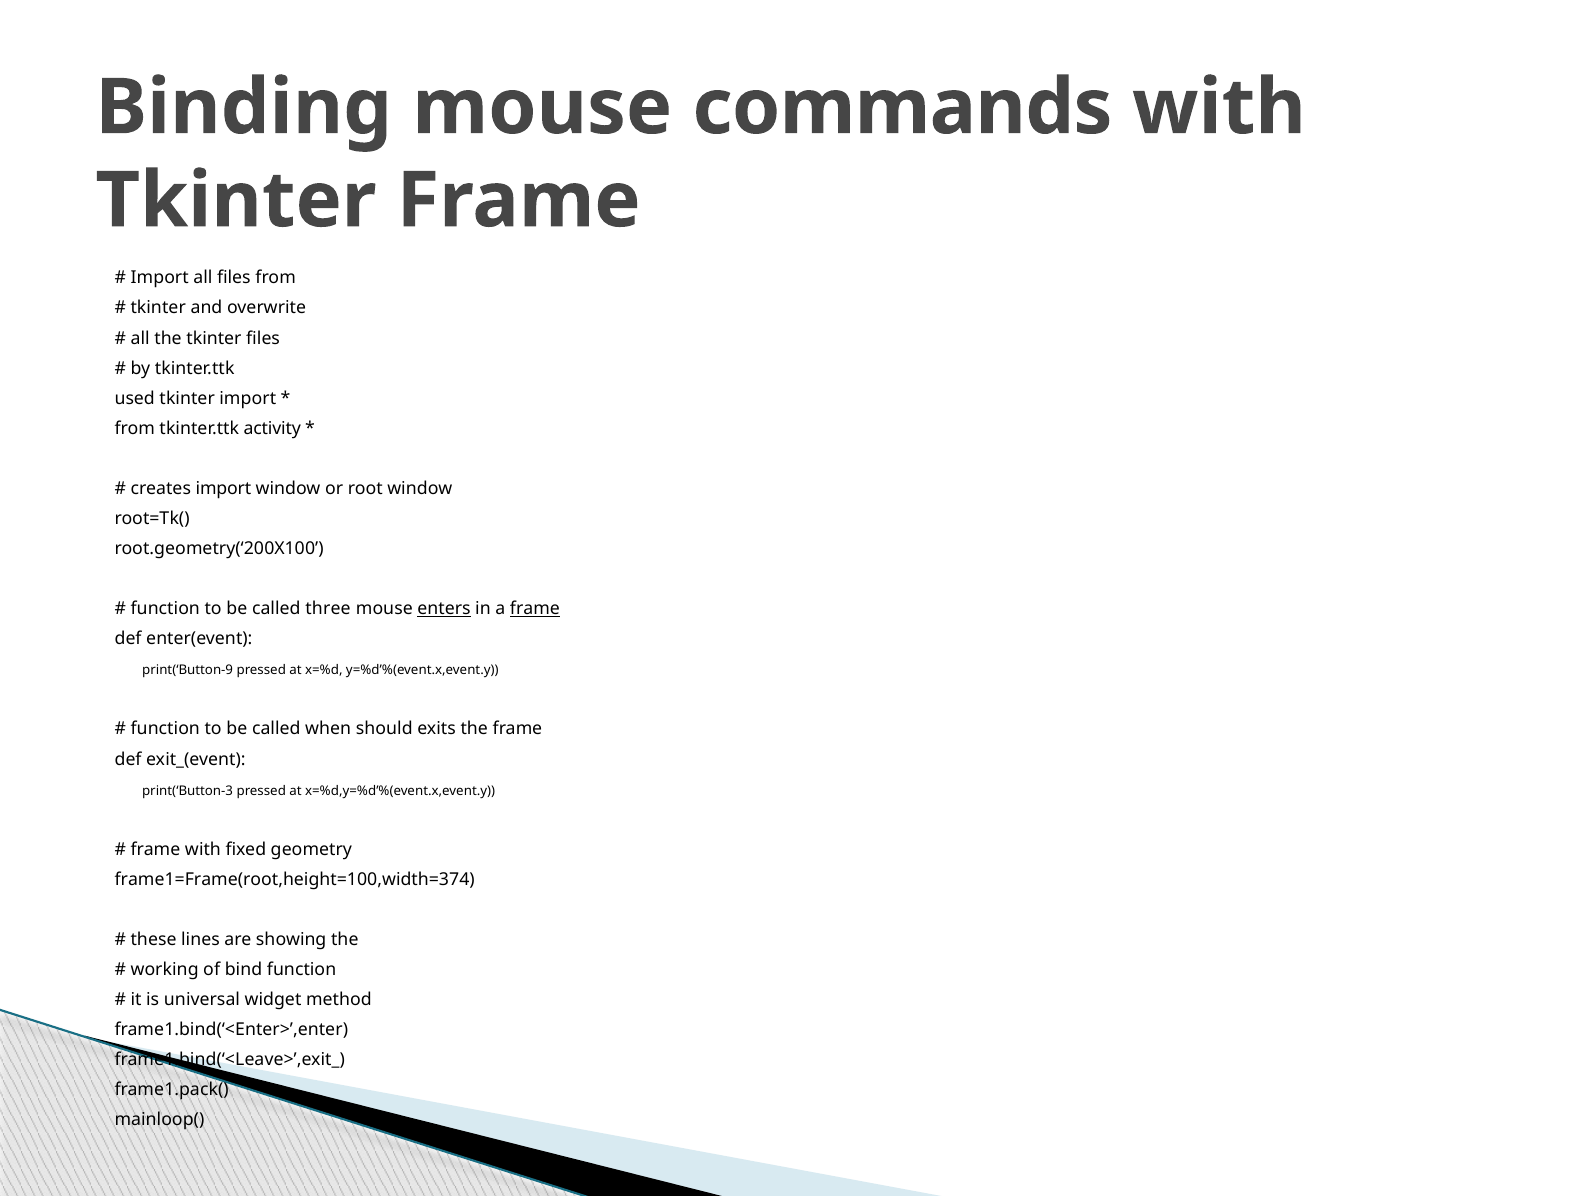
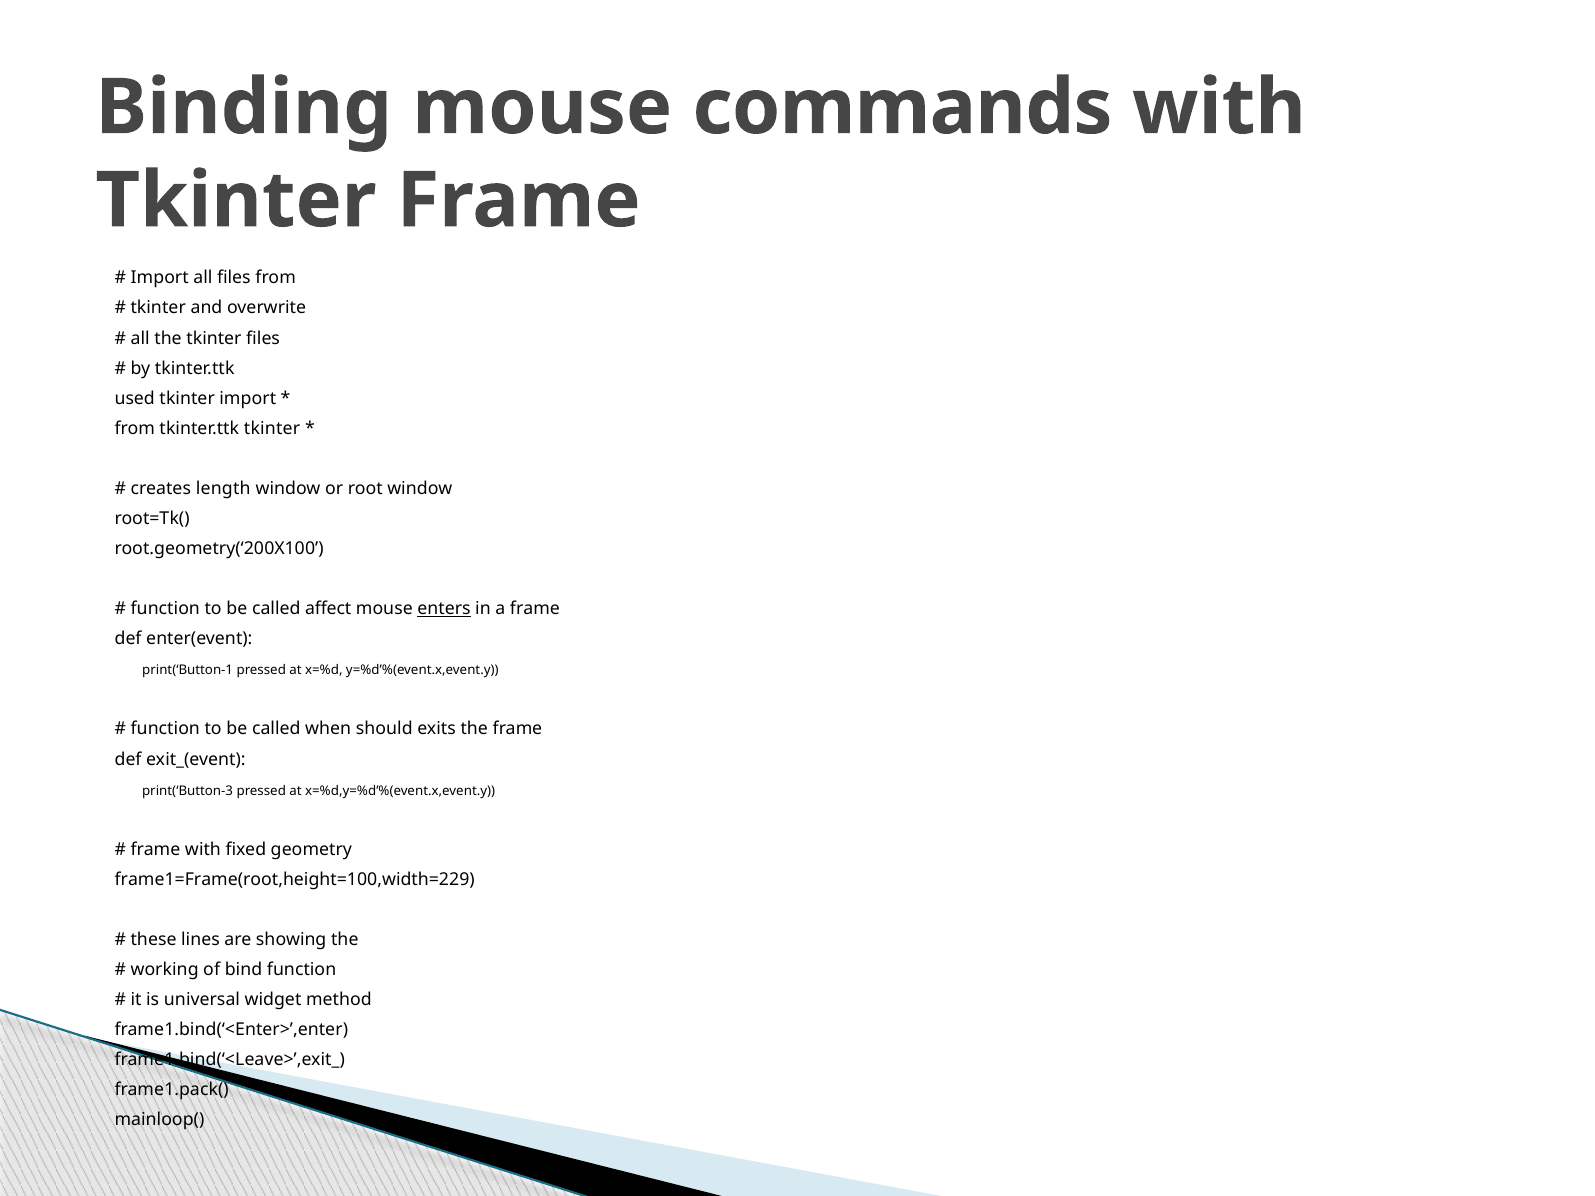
tkinter.ttk activity: activity -> tkinter (272, 429)
creates import: import -> length (223, 489)
three: three -> affect (328, 609)
frame underline: present -> none (535, 609)
print(‘Button-9: print(‘Button-9 -> print(‘Button-1 (188, 671)
frame1=Frame(root,height=100,width=374: frame1=Frame(root,height=100,width=374 -> frame1=Frame(root,height=100,width=229 (295, 880)
